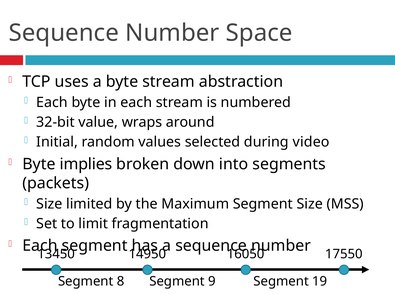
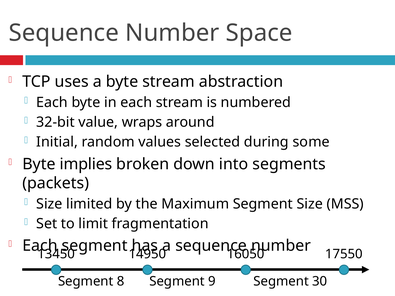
video: video -> some (311, 142)
19: 19 -> 30 (320, 281)
